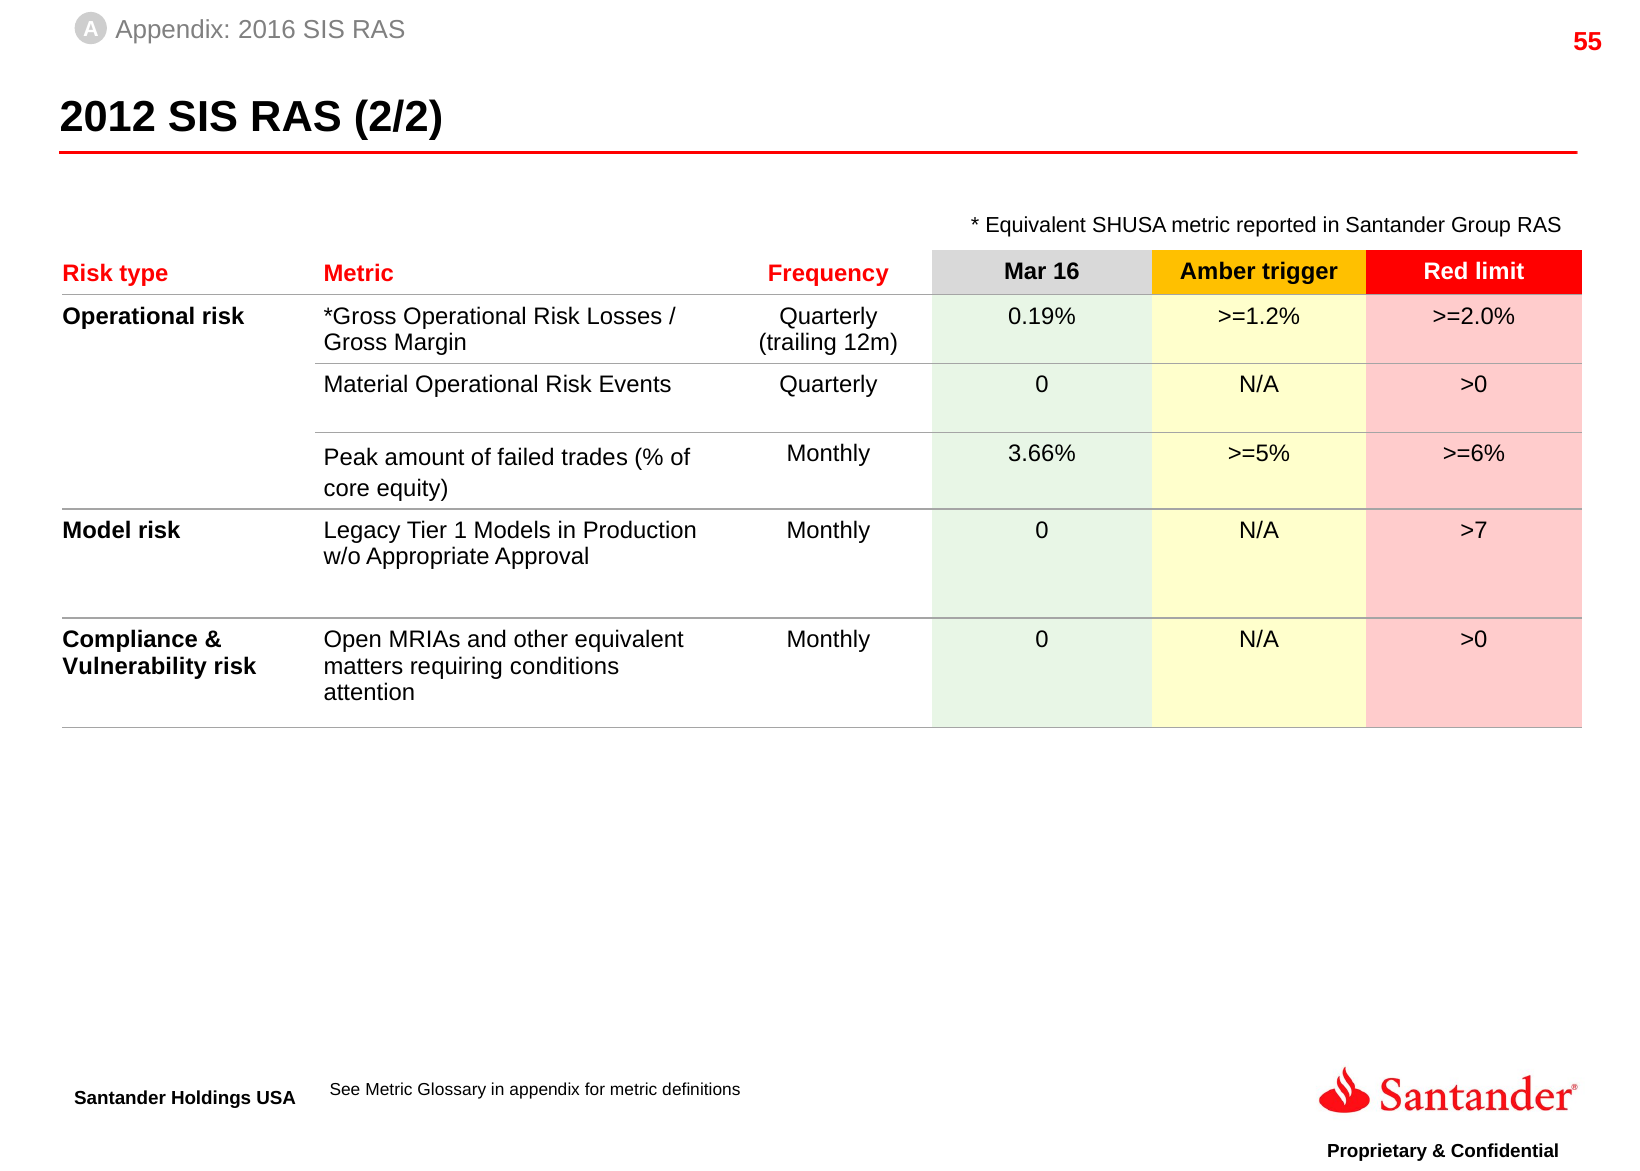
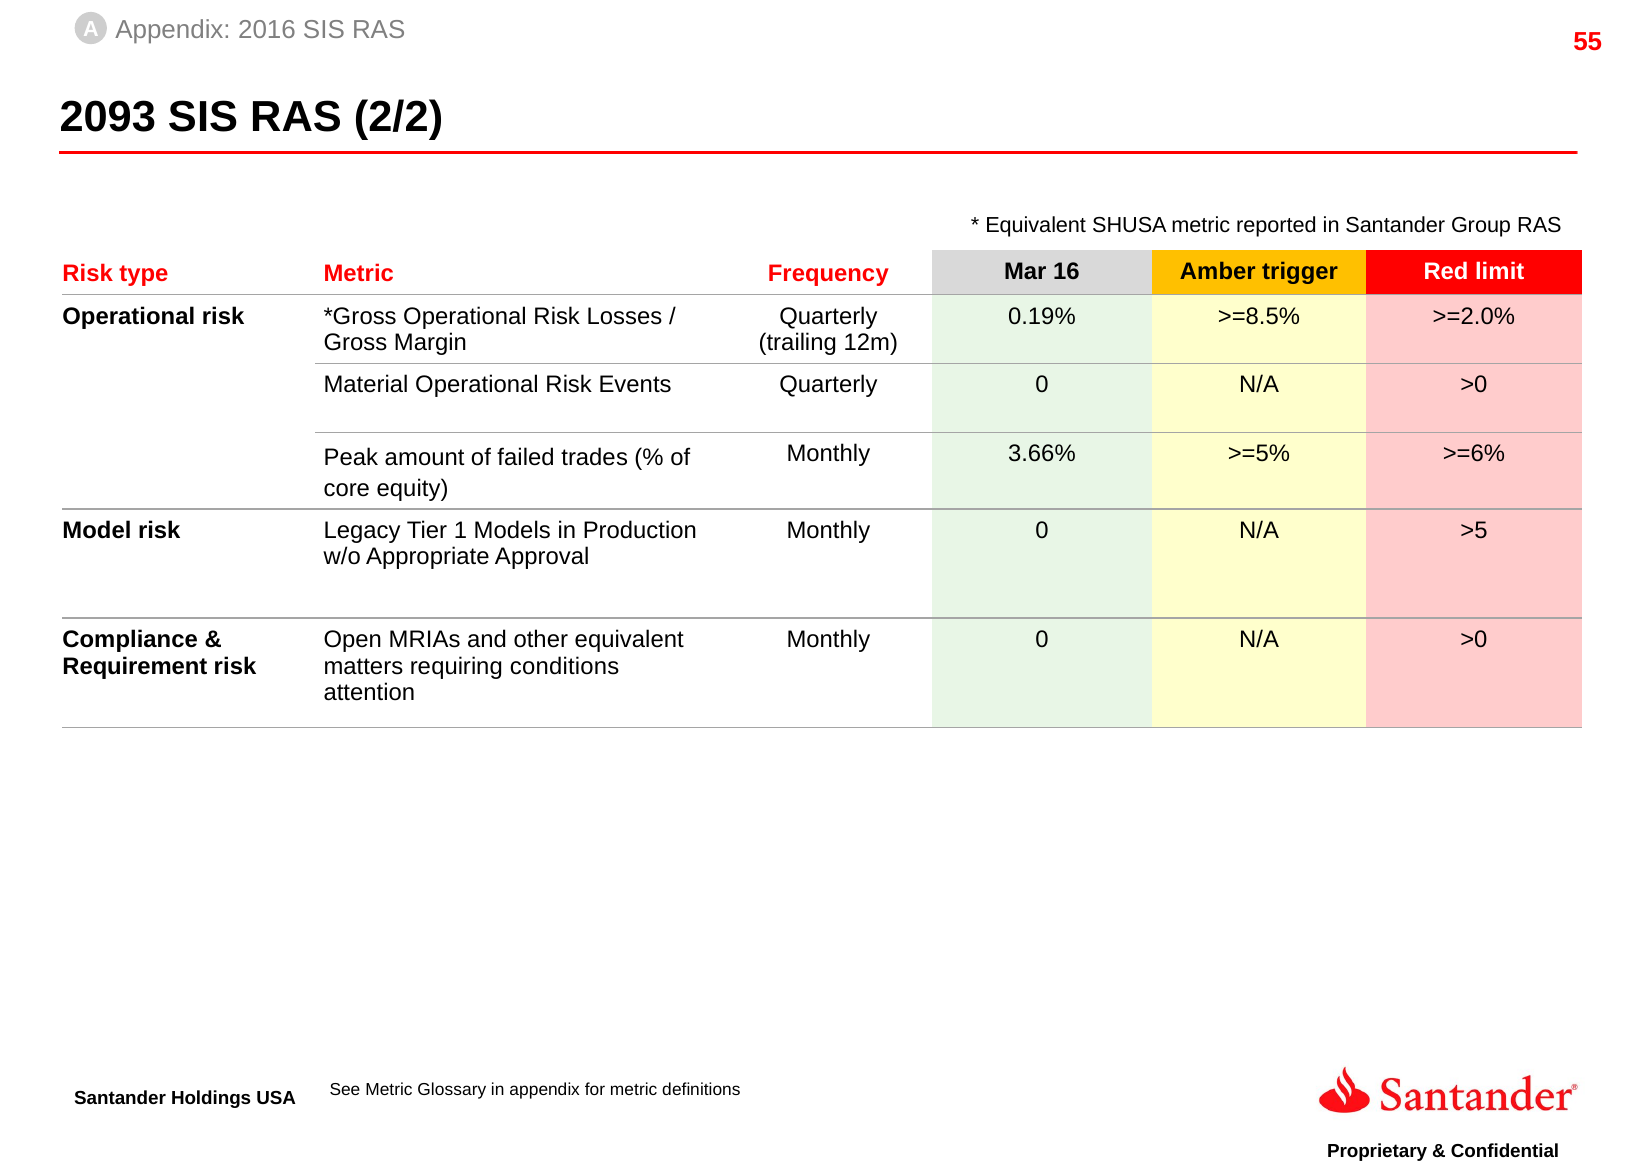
2012: 2012 -> 2093 (108, 117)
>=1.2%: >=1.2% -> >=8.5% (1259, 316)
>7: >7 -> >5 (1474, 531)
Vulnerability: Vulnerability -> Requirement (135, 666)
